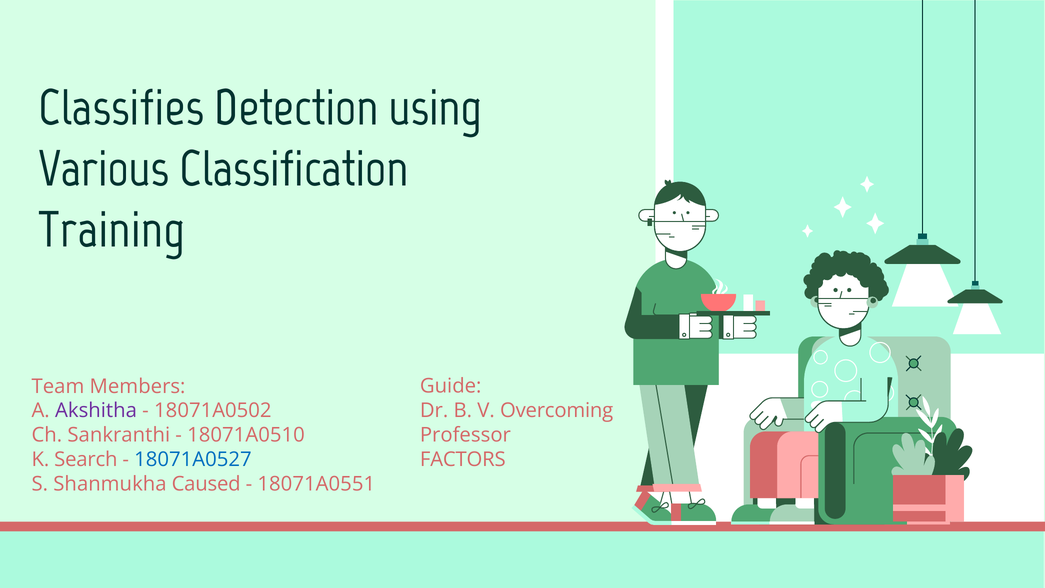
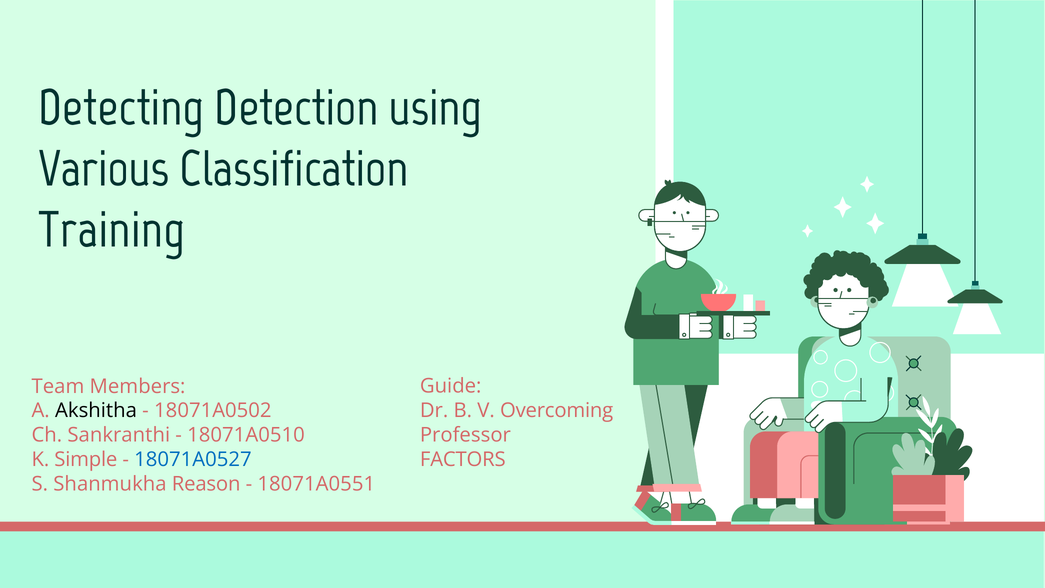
Classifies: Classifies -> Detecting (121, 108)
Akshitha colour: purple -> black (96, 411)
Search: Search -> Simple (86, 459)
Caused: Caused -> Reason (206, 484)
